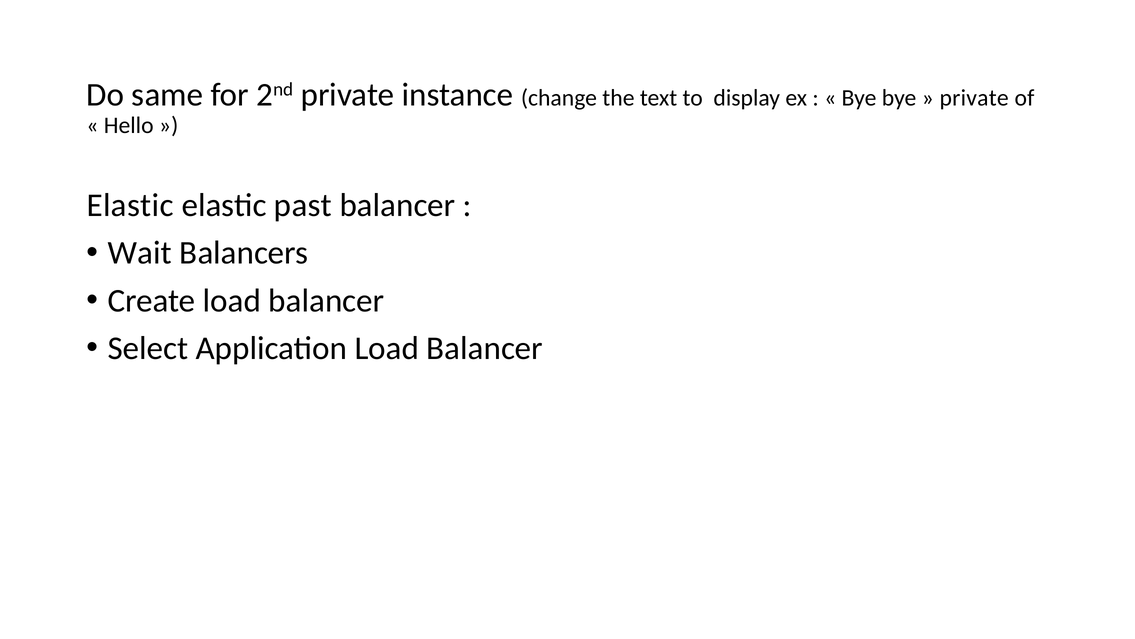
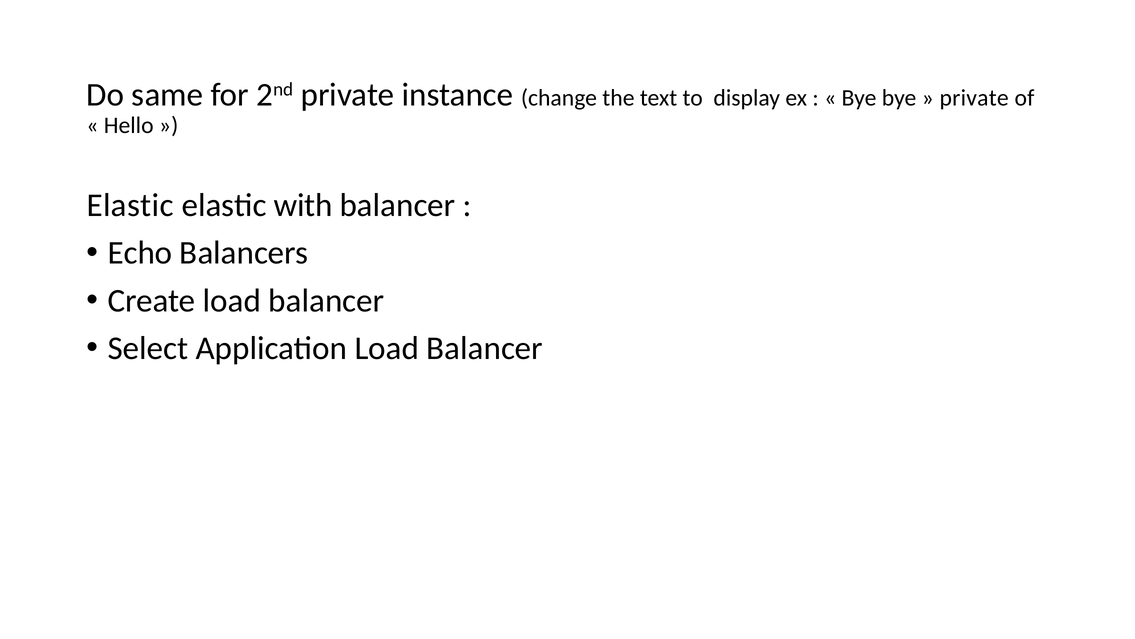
past: past -> with (303, 205)
Wait: Wait -> Echo (140, 253)
